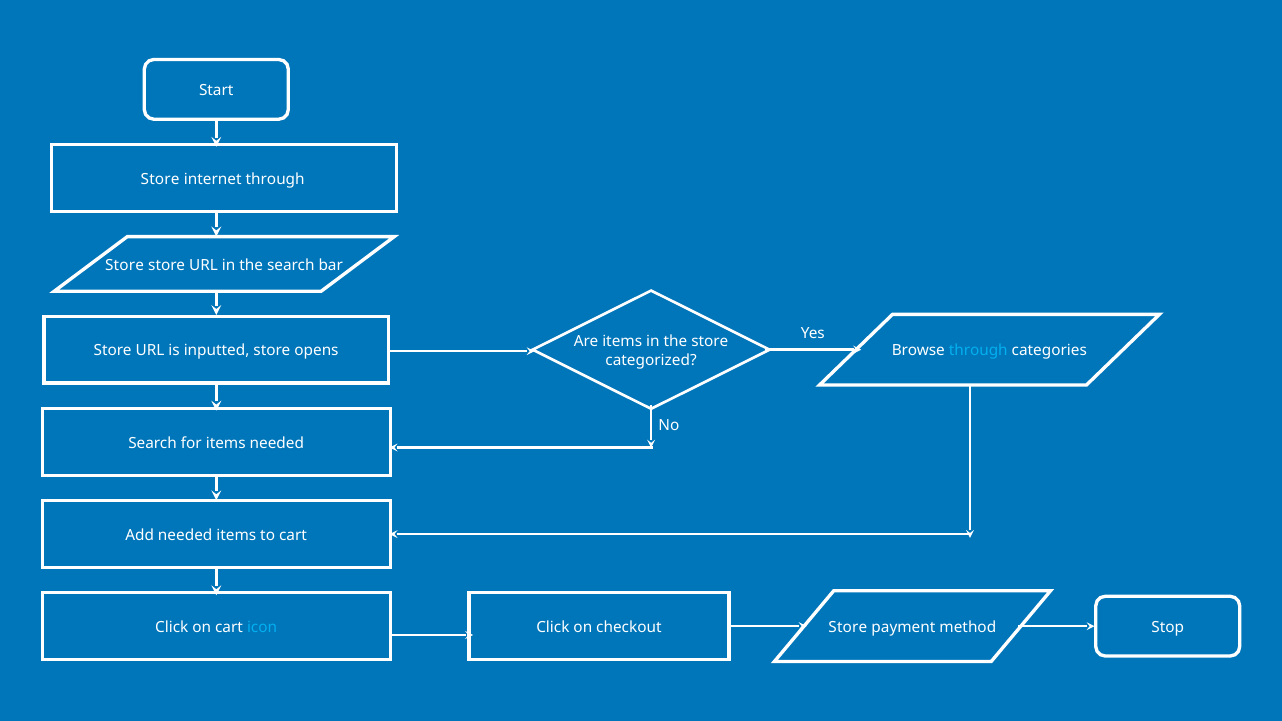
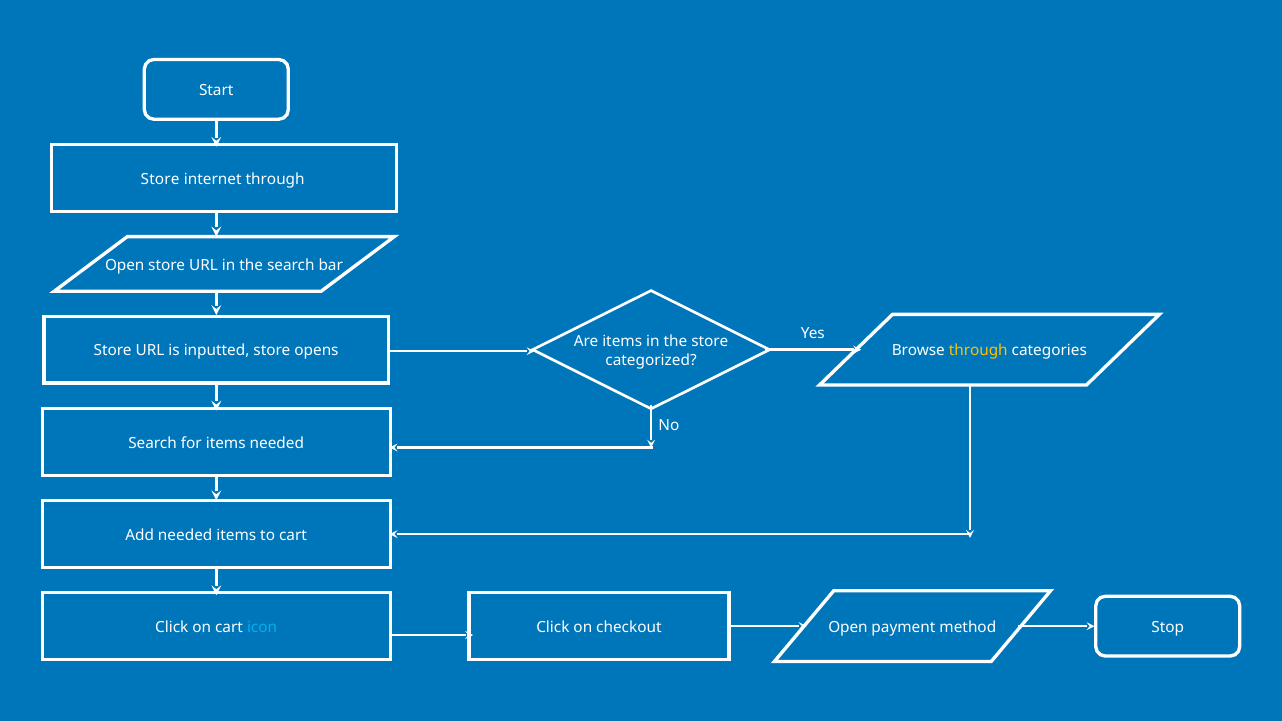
Store: Store -> Open (125, 265)
through colour: light blue -> yellow (978, 351)
checkout Store: Store -> Open (848, 627)
